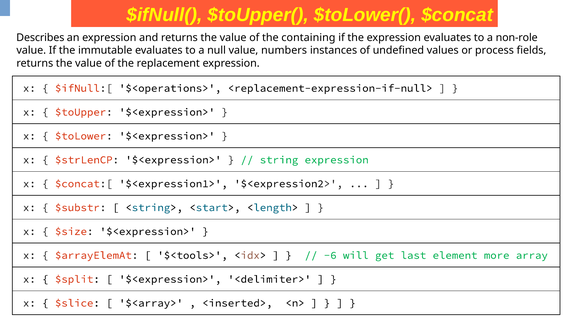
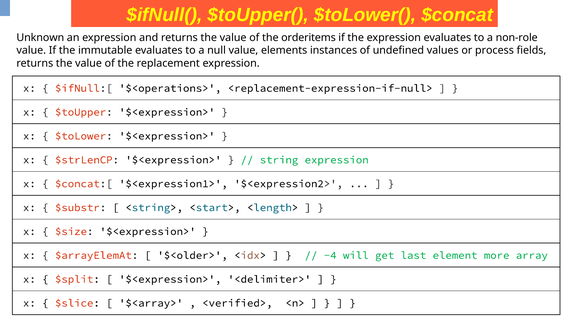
Describes: Describes -> Unknown (40, 38)
containing: containing -> orderitems (308, 38)
numbers: numbers -> elements (284, 50)
$<tools>: $<tools> -> $<older> (193, 255)
-6: -6 -> -4 (330, 255)
<inserted>: <inserted> -> <verified> (237, 303)
